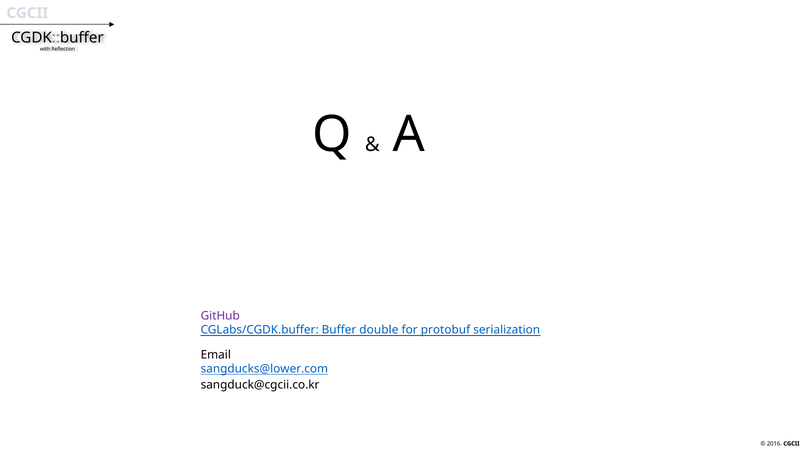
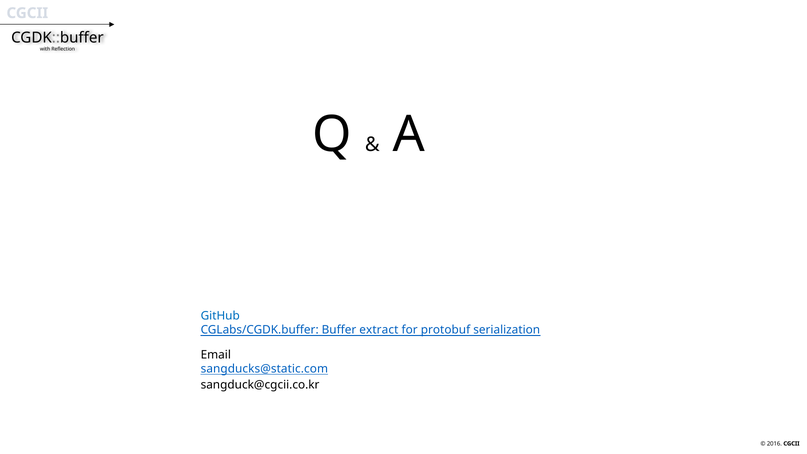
GitHub colour: purple -> blue (220, 316)
double: double -> extract (379, 330)
sangducks@lower.com: sangducks@lower.com -> sangducks@static.com (264, 369)
